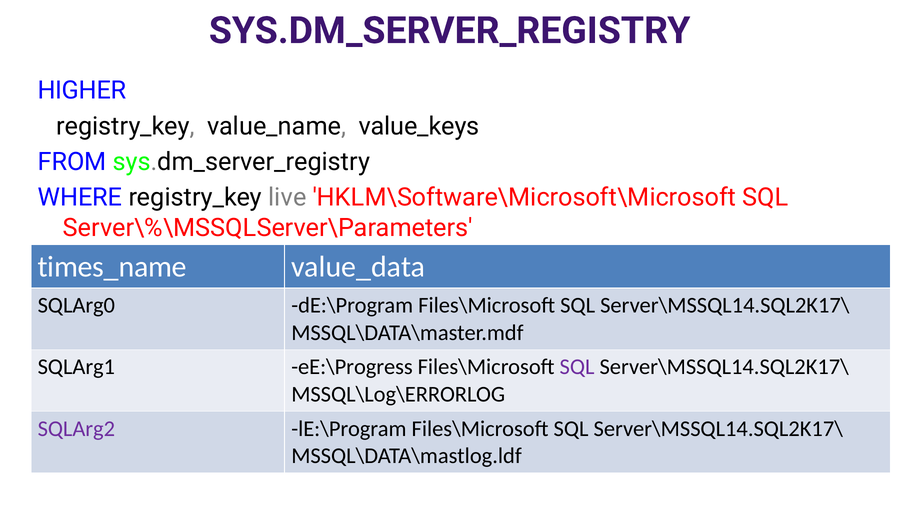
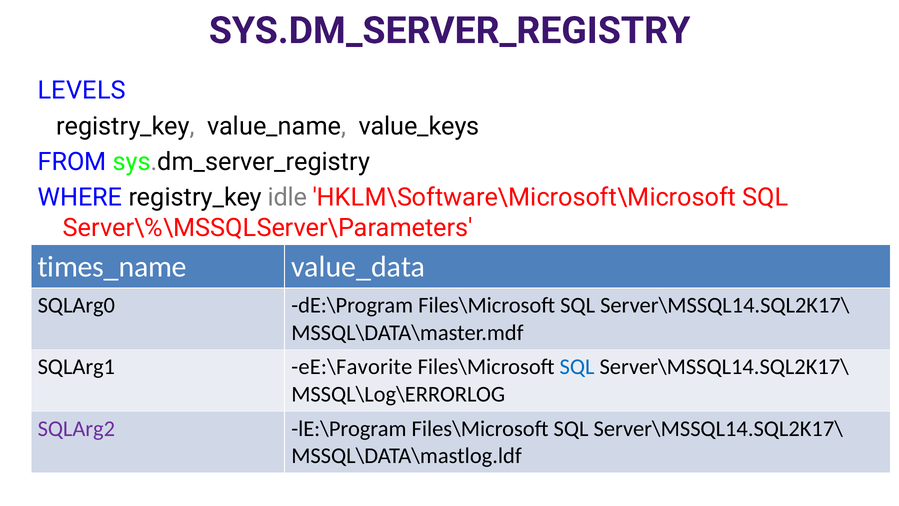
HIGHER: HIGHER -> LEVELS (82, 91)
live: live -> idle (287, 197)
eE:\Progress: eE:\Progress -> eE:\Favorite (352, 367)
SQL colour: purple -> blue (577, 367)
